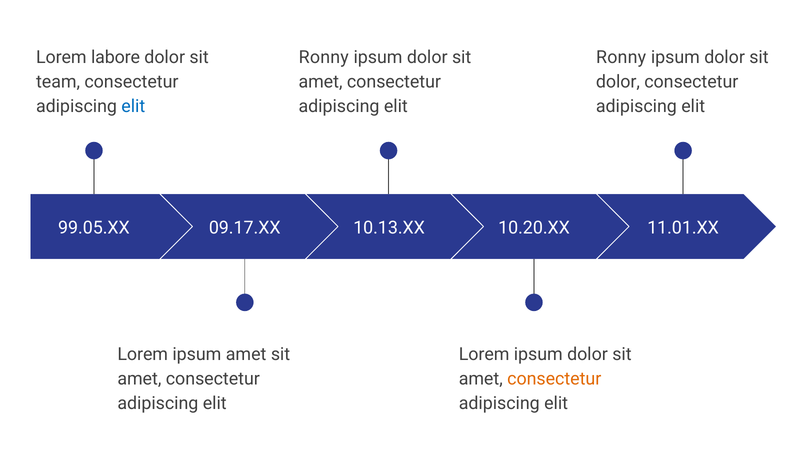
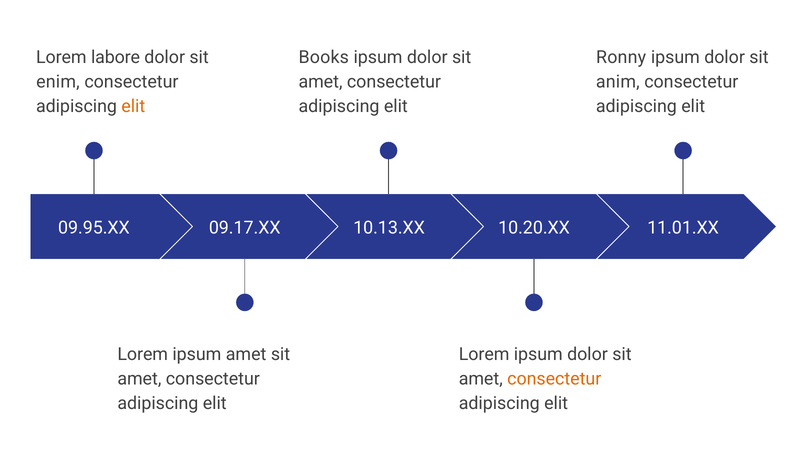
Ronny: Ronny -> Books (324, 57)
team: team -> enim (58, 82)
dolor: dolor -> anim (618, 82)
elit colour: blue -> orange (133, 106)
99.05.XX: 99.05.XX -> 09.95.XX (94, 227)
